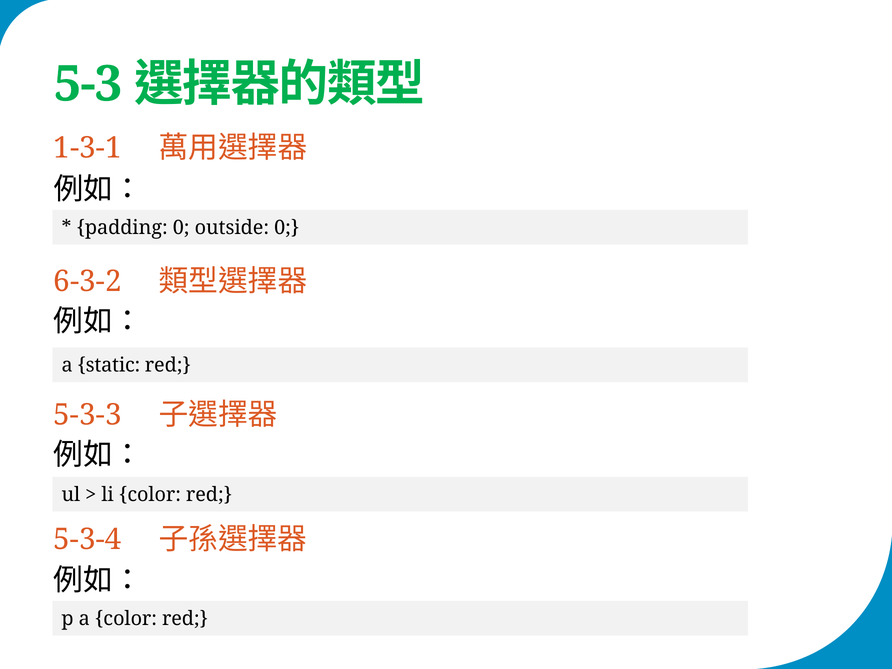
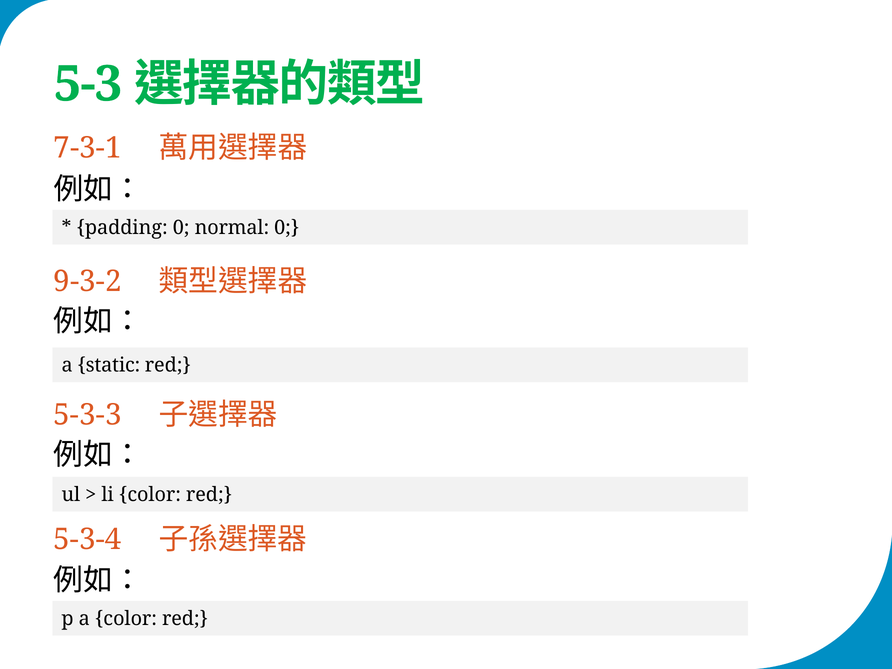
1-3-1: 1-3-1 -> 7-3-1 (88, 148)
outside: outside -> normal (232, 227)
6-3-2: 6-3-2 -> 9-3-2 (88, 282)
